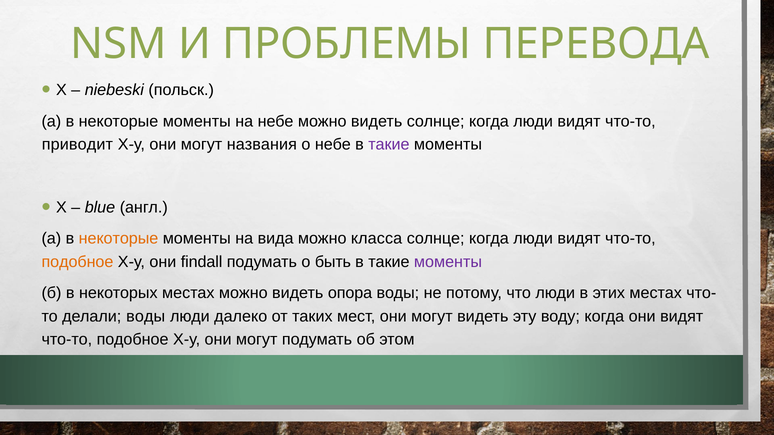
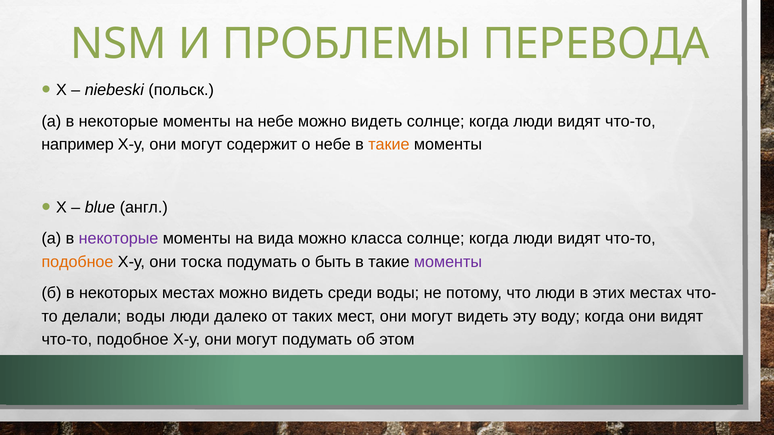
приводит: приводит -> например (78, 145)
названия: названия -> содержит (262, 145)
такие colour: purple -> orange (389, 145)
некоторые colour: orange -> purple (119, 239)
findall: findall -> тоска (201, 262)
опора: опора -> среди (350, 293)
